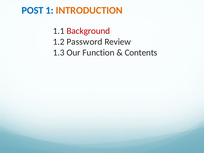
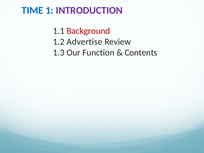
POST: POST -> TIME (32, 10)
INTRODUCTION colour: orange -> purple (89, 10)
Password: Password -> Advertise (84, 42)
